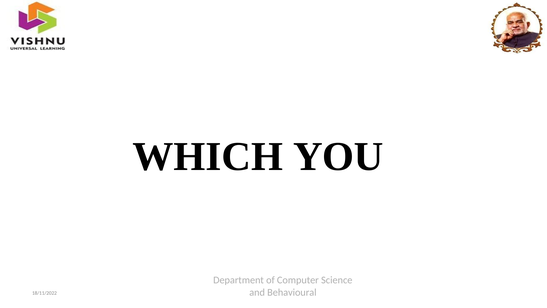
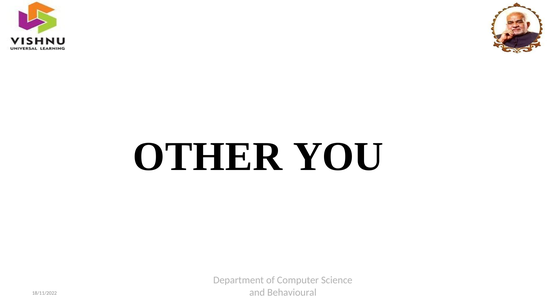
WHICH: WHICH -> OTHER (208, 157)
